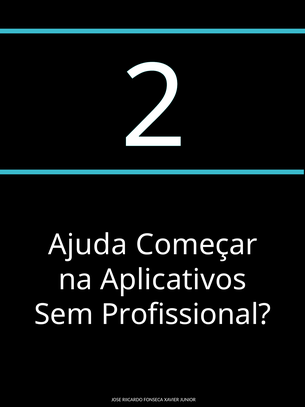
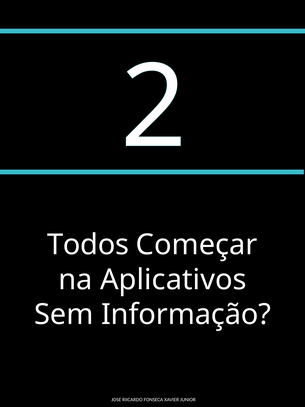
Ajuda: Ajuda -> Todos (88, 245)
Profissional: Profissional -> Informação (186, 314)
